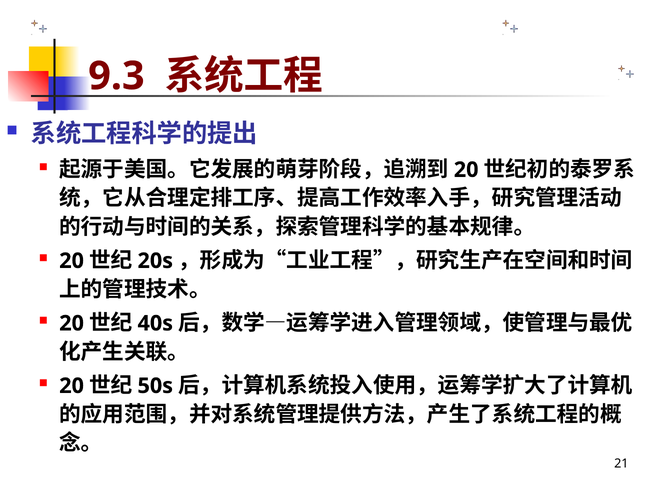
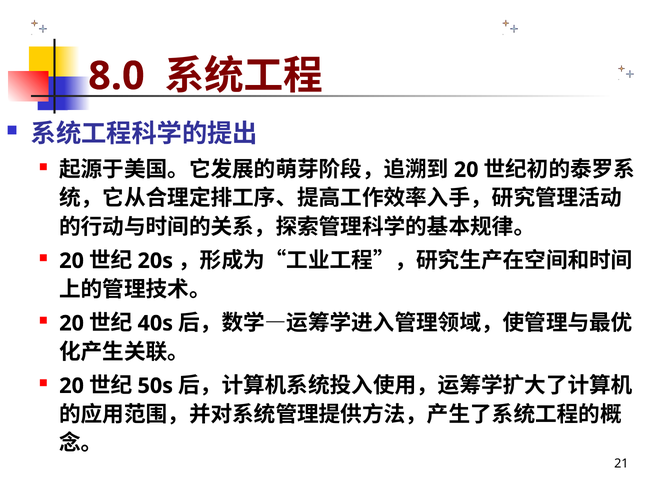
9.3: 9.3 -> 8.0 (116, 76)
